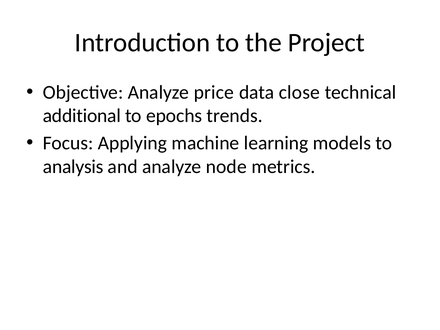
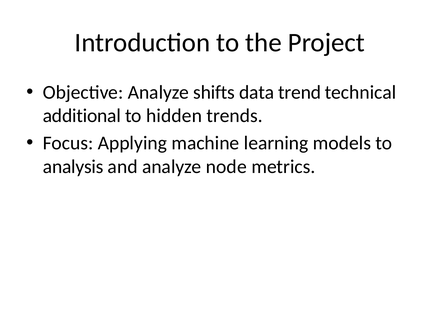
price: price -> shifts (214, 92)
close: close -> trend (300, 92)
epochs: epochs -> hidden (174, 116)
